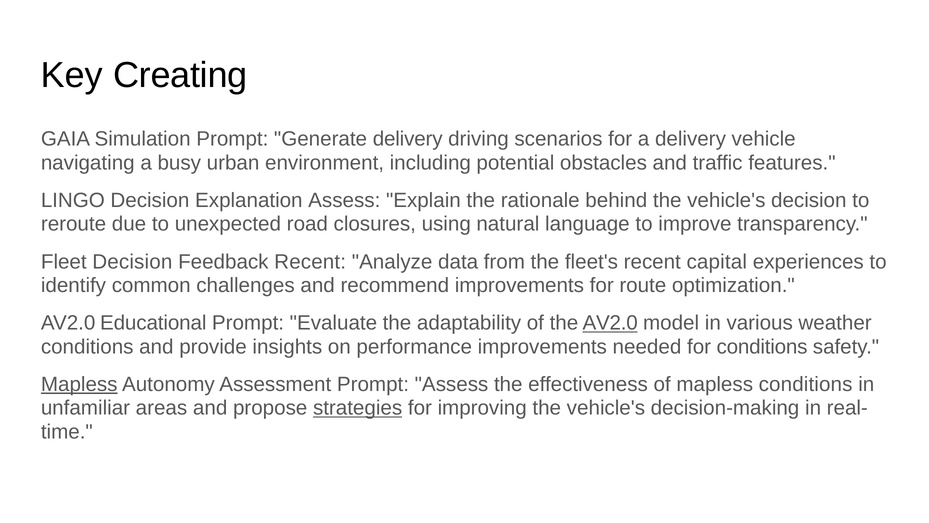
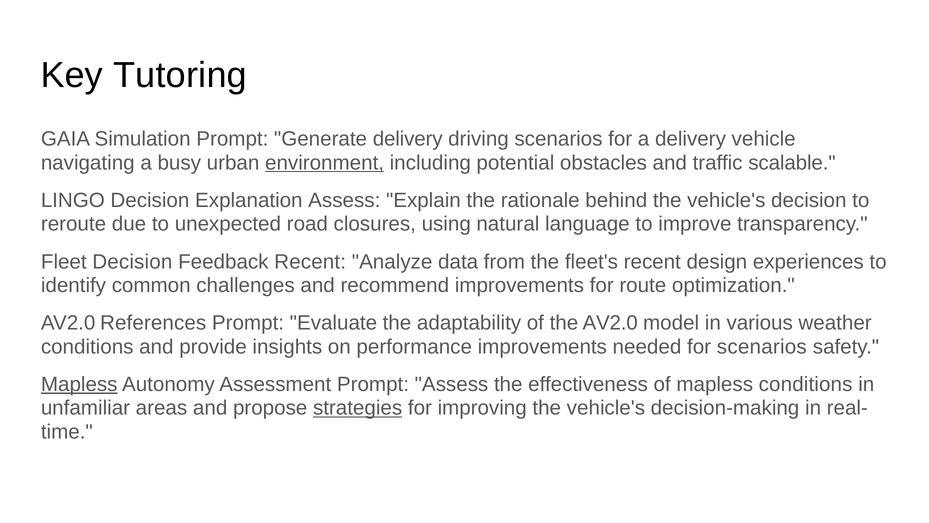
Creating: Creating -> Tutoring (180, 75)
environment underline: none -> present (325, 163)
features: features -> scalable (792, 163)
capital: capital -> design (717, 262)
Educational: Educational -> References (153, 323)
AV2.0 underline: present -> none (610, 323)
for conditions: conditions -> scenarios (762, 347)
